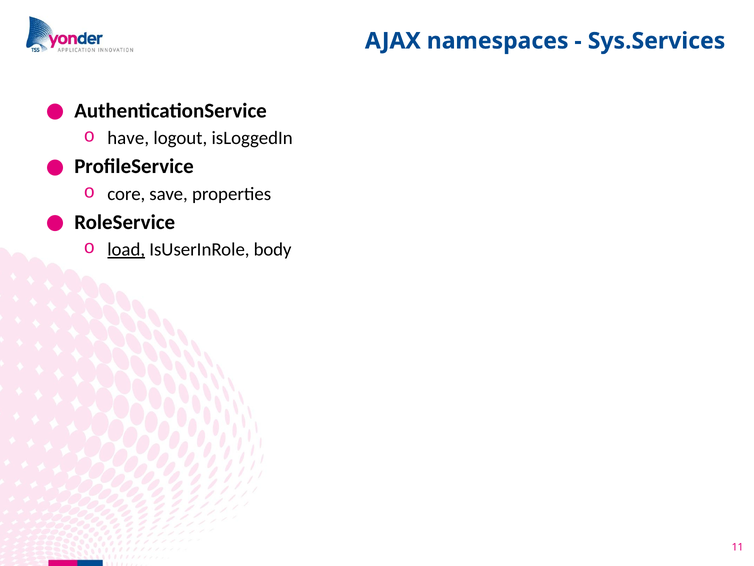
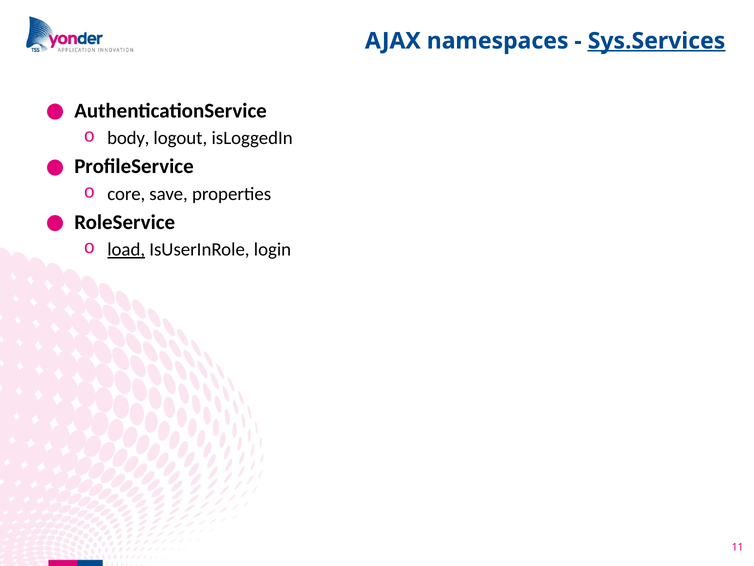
Sys.Services underline: none -> present (657, 41)
have: have -> body (128, 138)
body: body -> login (272, 249)
